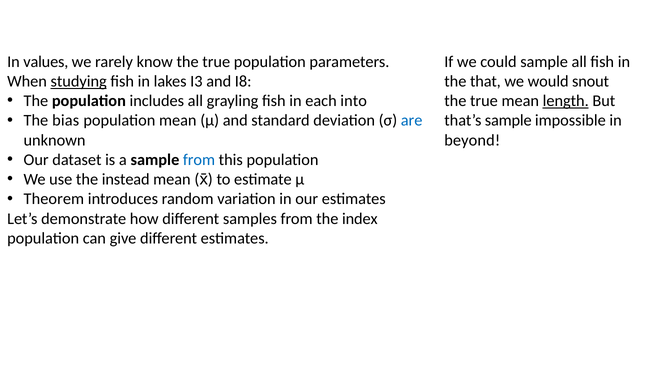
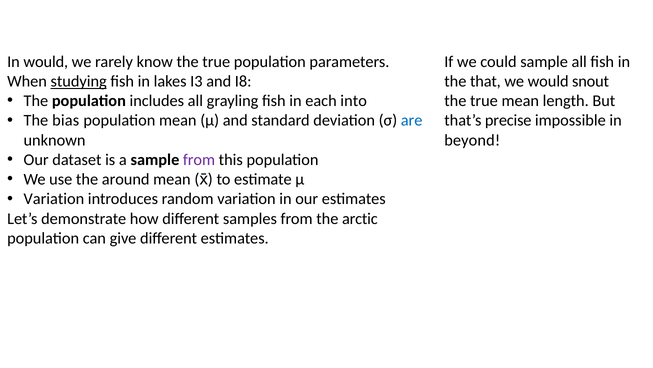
In values: values -> would (46, 62)
length underline: present -> none (566, 101)
that’s sample: sample -> precise (508, 120)
from colour: blue -> purple (199, 159)
instead: instead -> around (126, 179)
Theorem: Theorem -> Variation (54, 199)
index: index -> arctic (360, 218)
